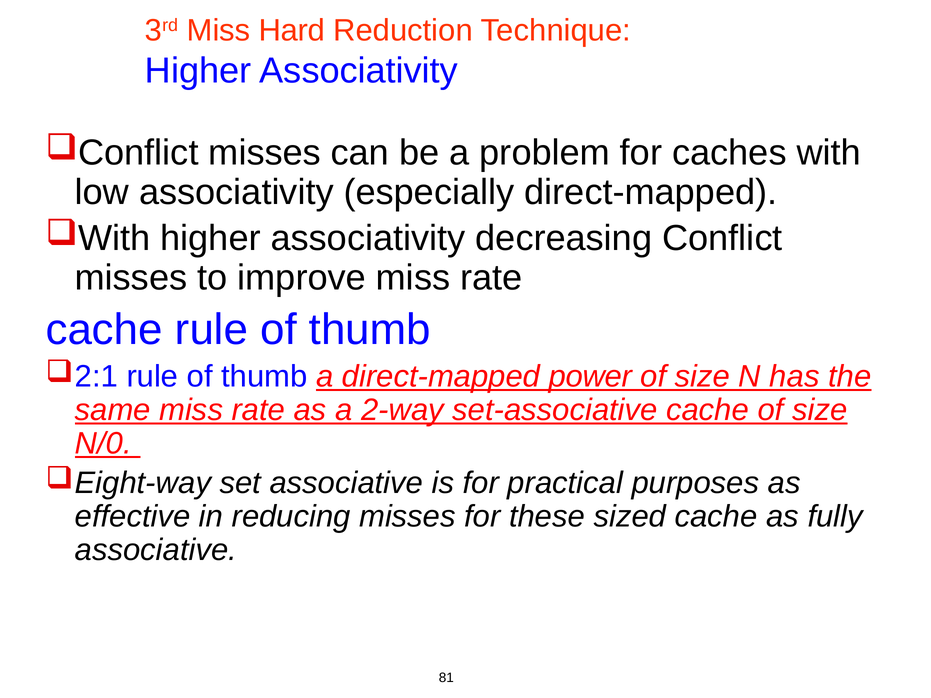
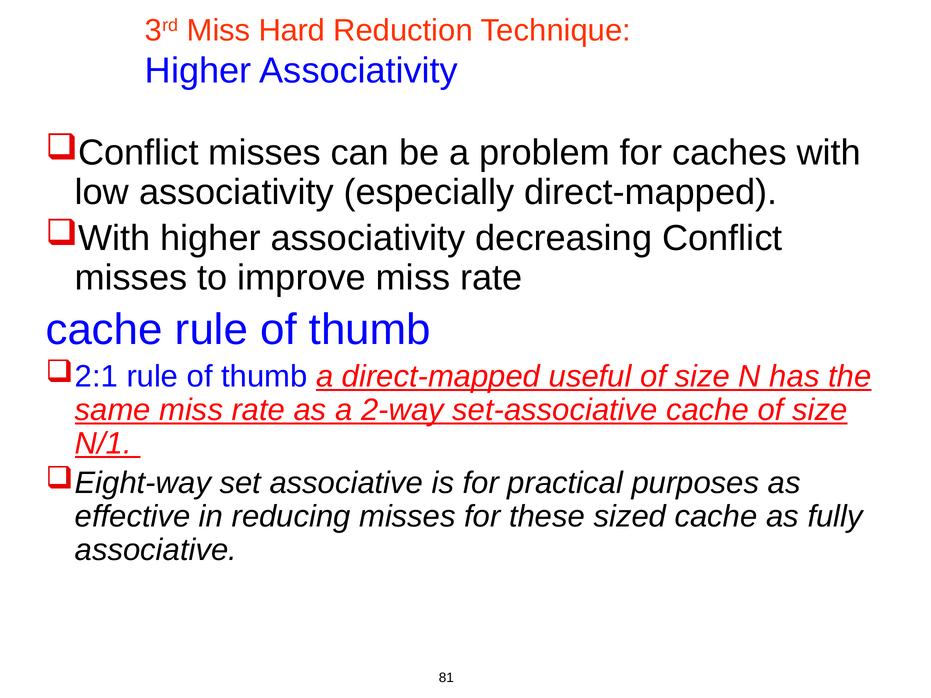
power: power -> useful (590, 376)
N/0: N/0 -> N/1 (103, 443)
